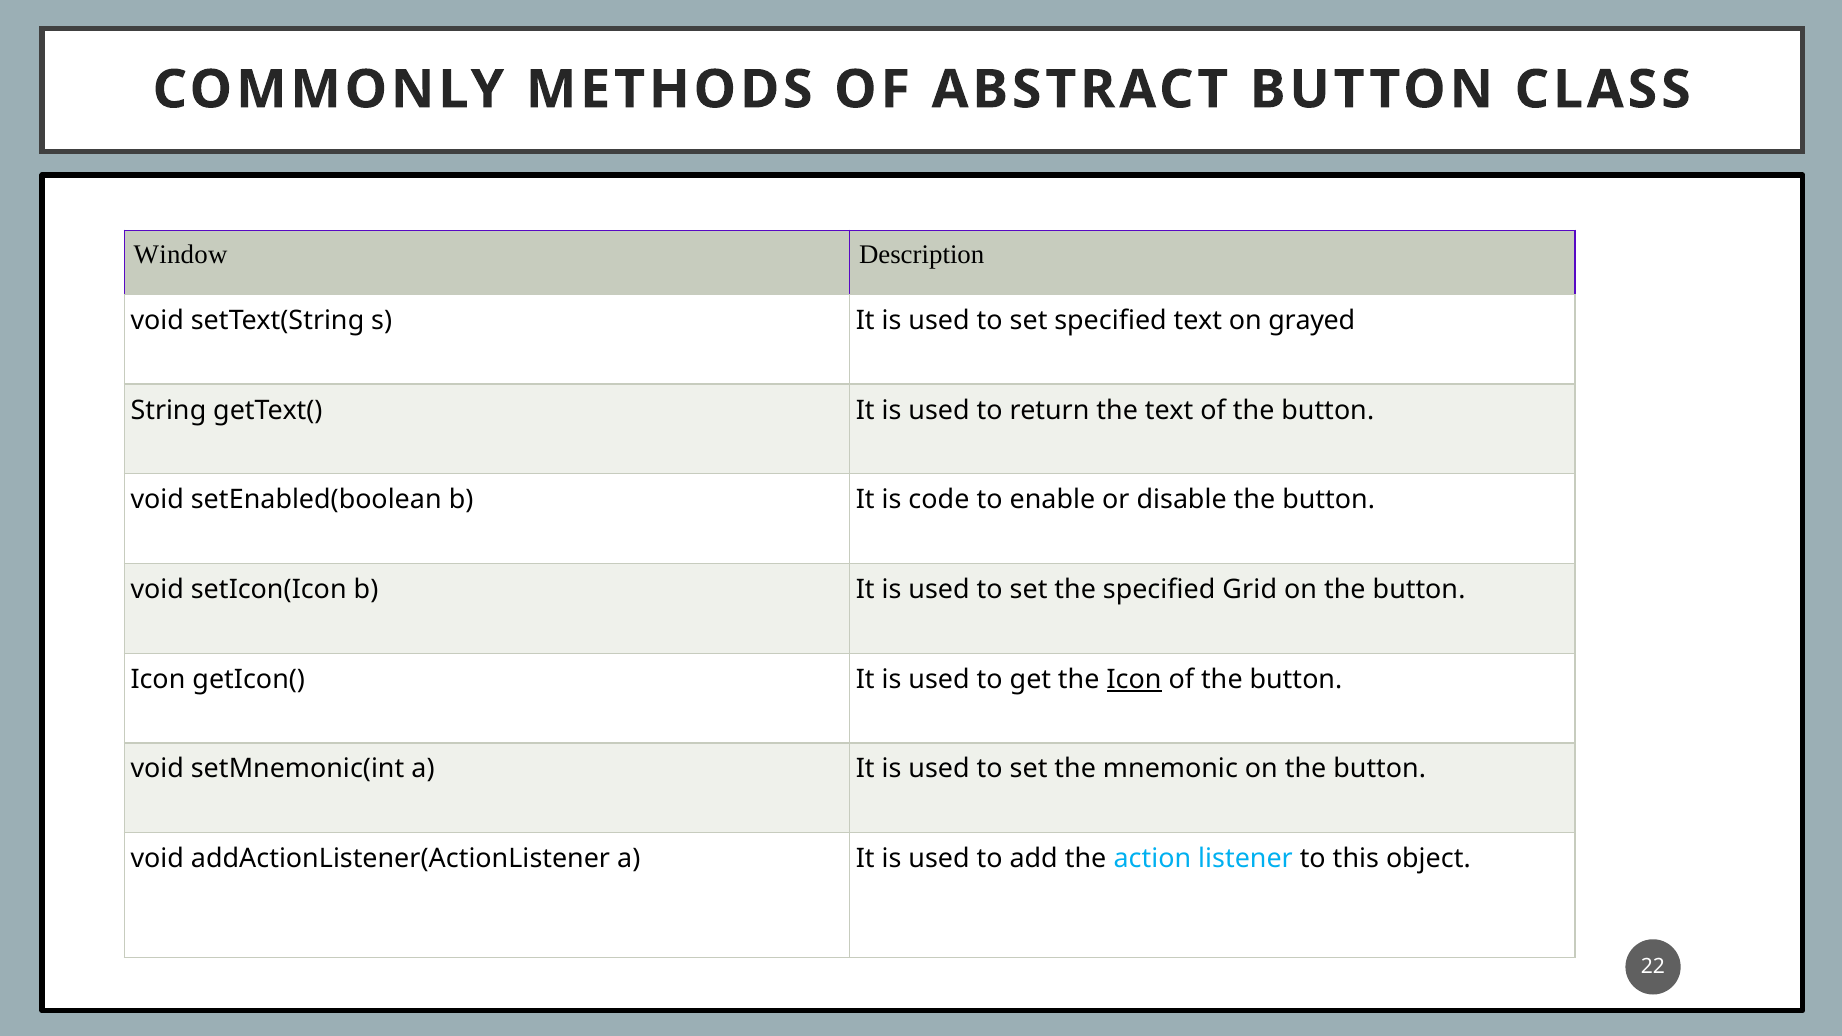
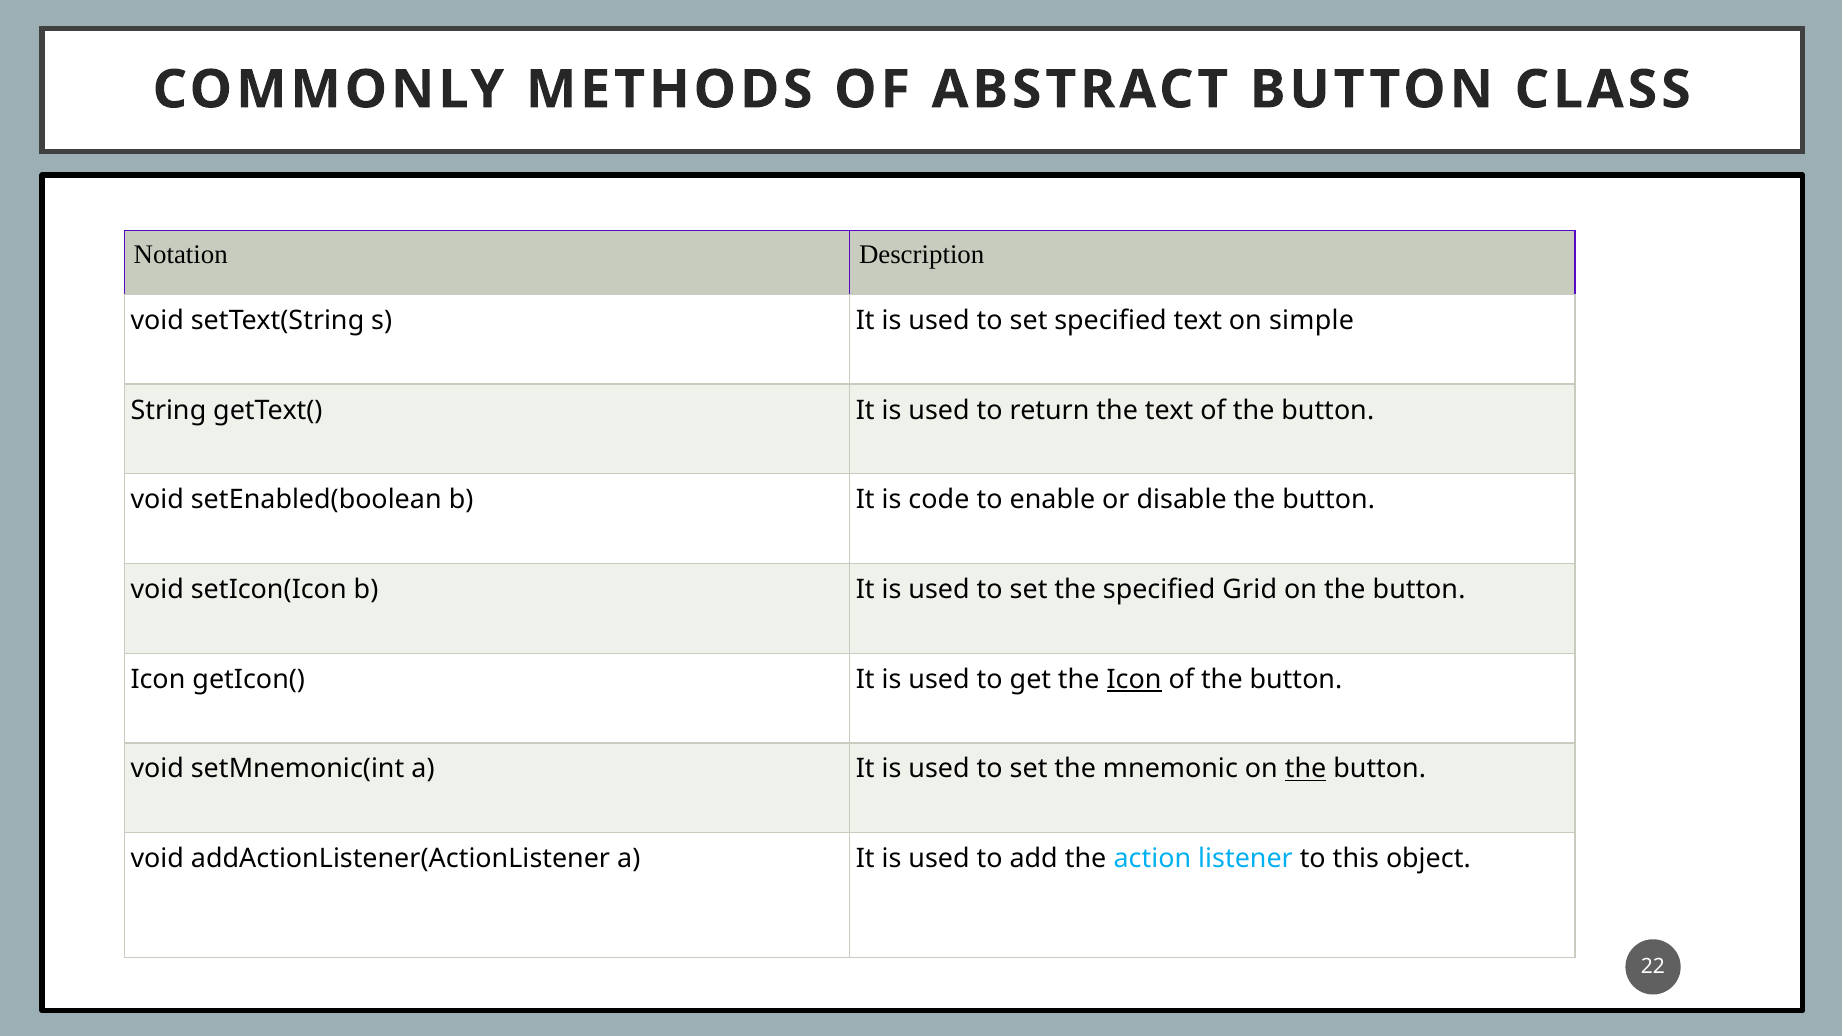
Window: Window -> Notation (181, 255)
grayed: grayed -> simple (1312, 320)
the underline: none -> present (1306, 769)
